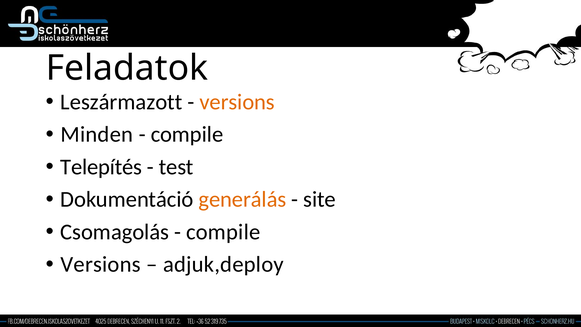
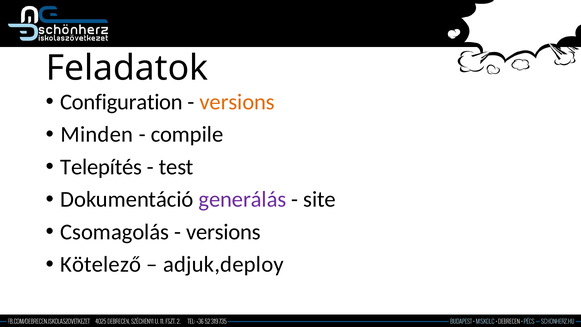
Leszármazott: Leszármazott -> Configuration (121, 102)
generálás colour: orange -> purple (242, 199)
compile: compile -> versions (223, 232)
Versions: Versions -> Kötelező (101, 264)
